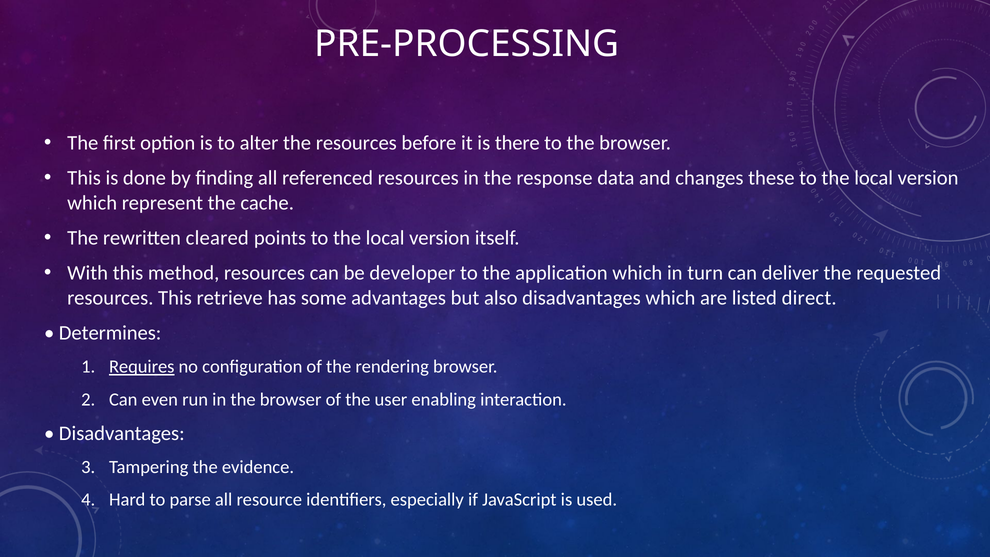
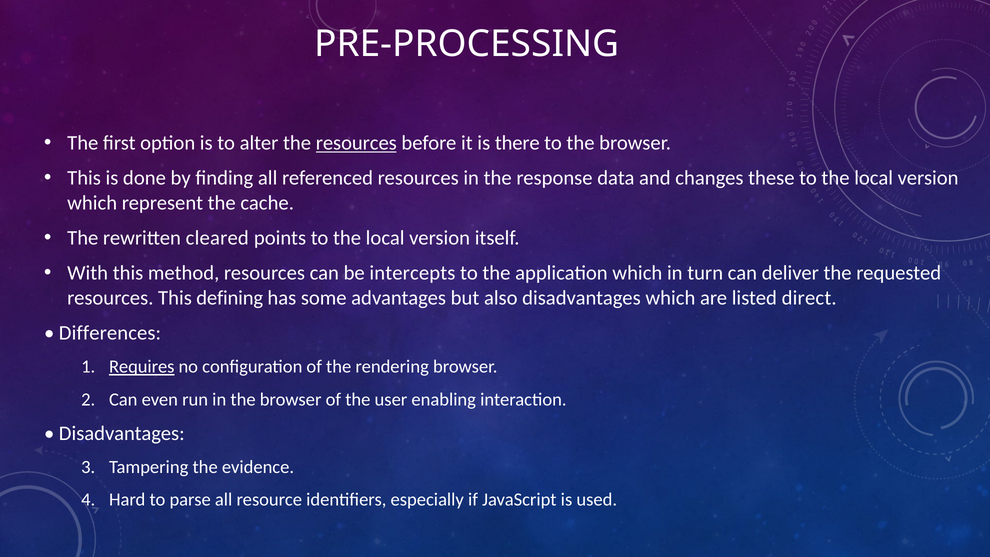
resources underline: none -> present (356, 143)
developer: developer -> intercepts (412, 273)
retrieve: retrieve -> defining (230, 298)
Determines: Determines -> Differences (110, 333)
